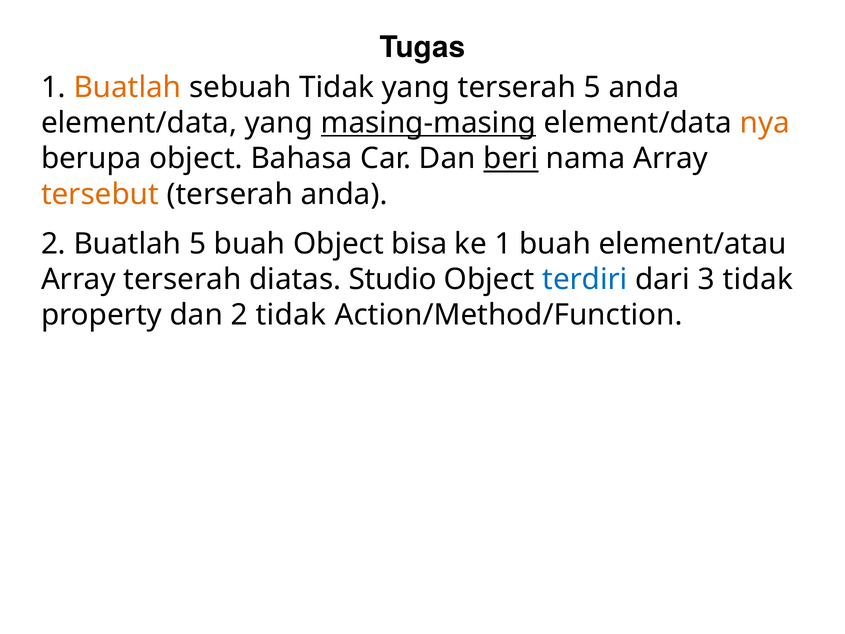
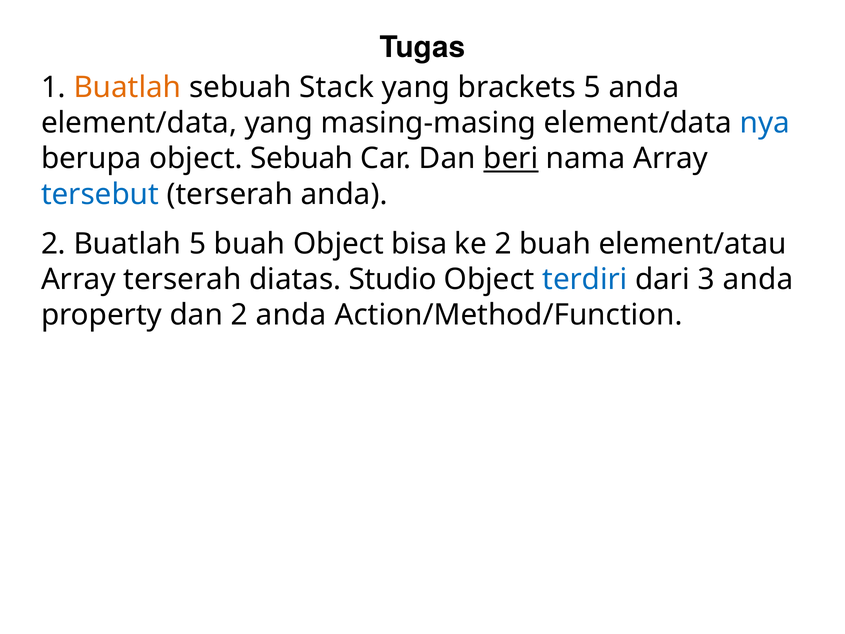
sebuah Tidak: Tidak -> Stack (337, 87)
yang terserah: terserah -> brackets (517, 87)
masing-masing underline: present -> none (428, 123)
nya colour: orange -> blue (765, 123)
object Bahasa: Bahasa -> Sebuah (302, 159)
tersebut colour: orange -> blue (100, 194)
ke 1: 1 -> 2 (503, 244)
3 tidak: tidak -> anda (758, 279)
2 tidak: tidak -> anda (291, 315)
